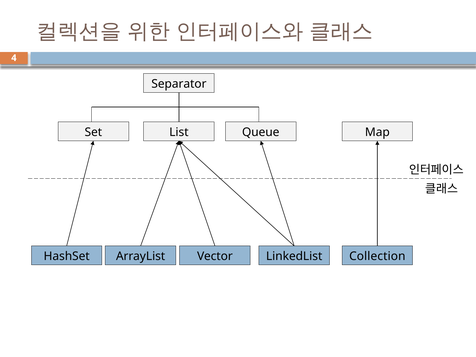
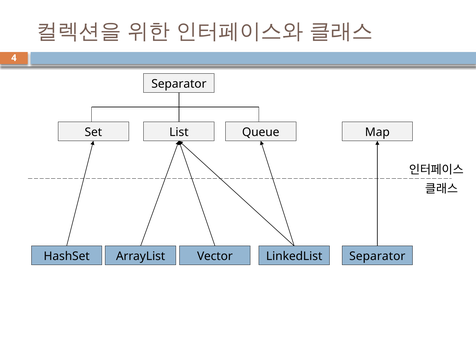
HashSet Collection: Collection -> Separator (377, 256)
